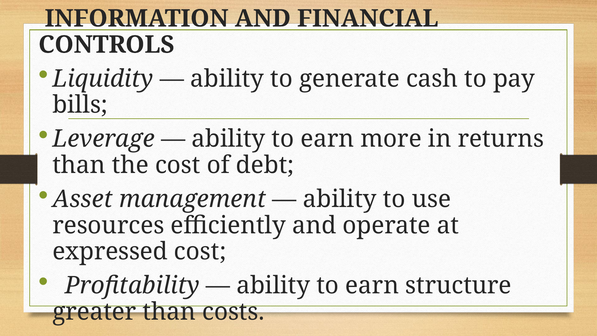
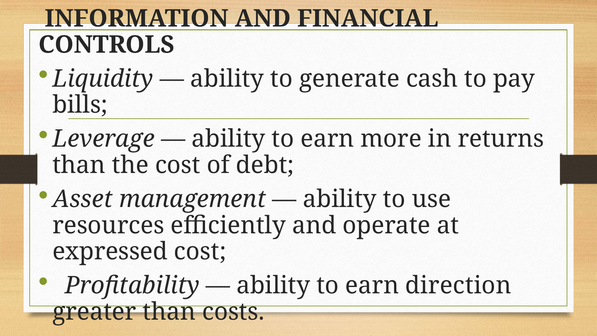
structure: structure -> direction (458, 285)
